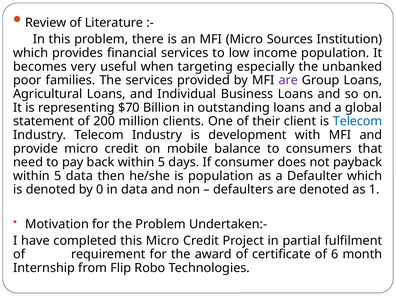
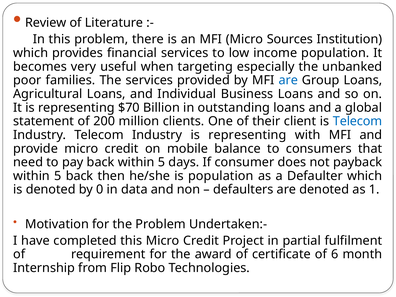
are colour: purple -> blue (288, 80)
Industry is development: development -> representing (247, 135)
5 data: data -> back (80, 176)
